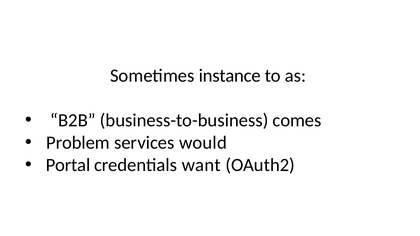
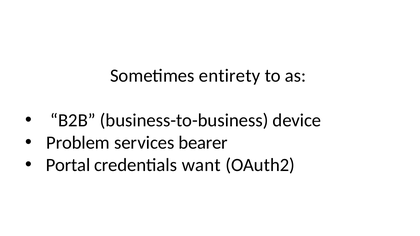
instance: instance -> entirety (230, 76)
comes: comes -> device (297, 121)
would: would -> bearer (203, 143)
